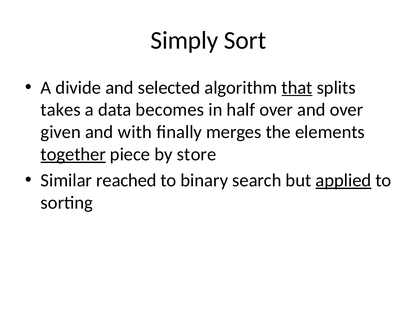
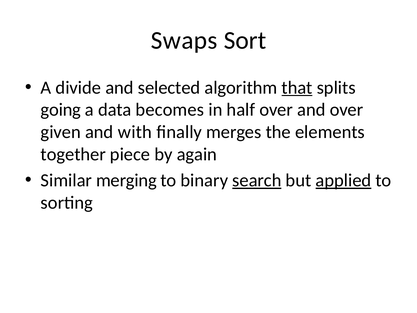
Simply: Simply -> Swaps (184, 40)
takes: takes -> going (61, 110)
together underline: present -> none (73, 154)
store: store -> again (197, 154)
reached: reached -> merging (126, 180)
search underline: none -> present (257, 180)
